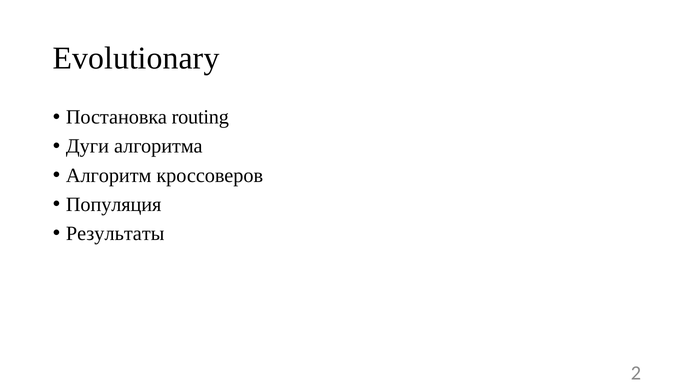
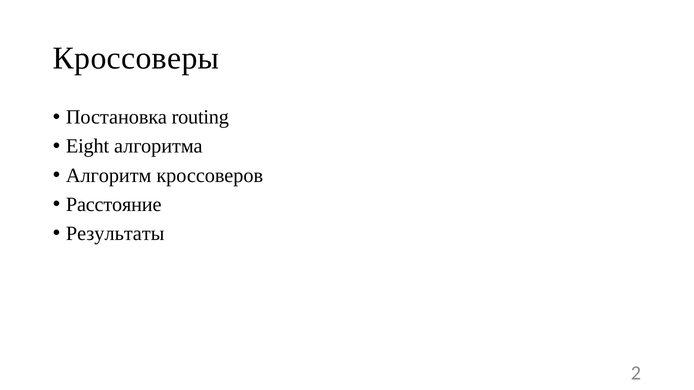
Evolutionary: Evolutionary -> Кроссоверы (136, 58)
Дуги: Дуги -> Eight (88, 146)
Популяция: Популяция -> Расстояние (114, 205)
